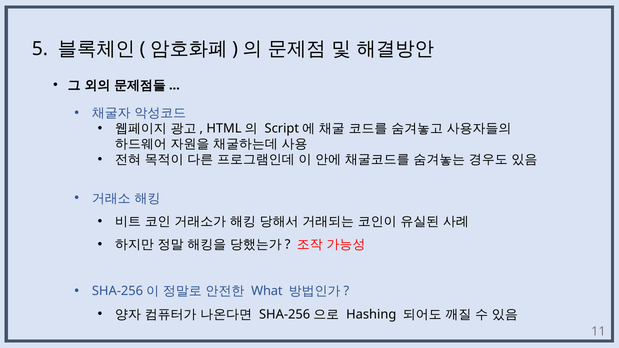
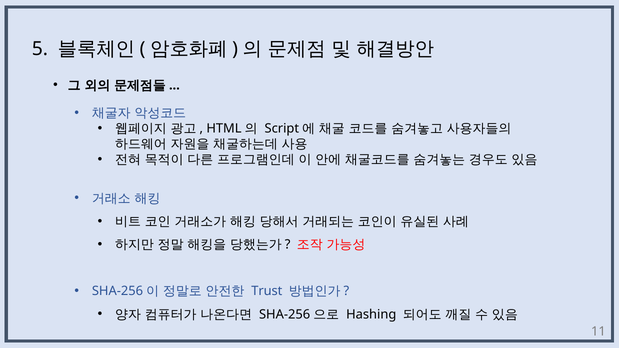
What: What -> Trust (267, 291)
